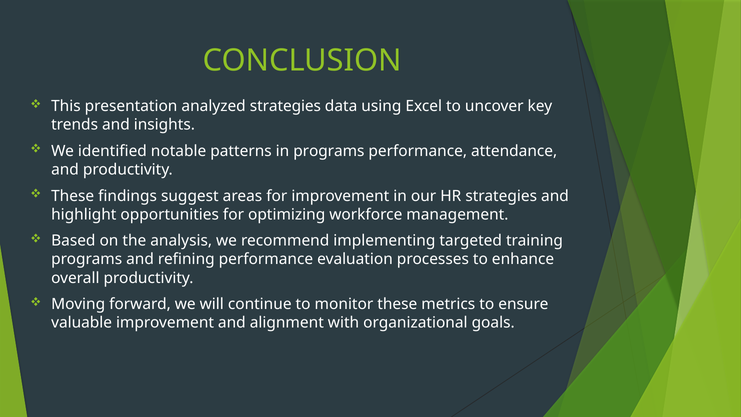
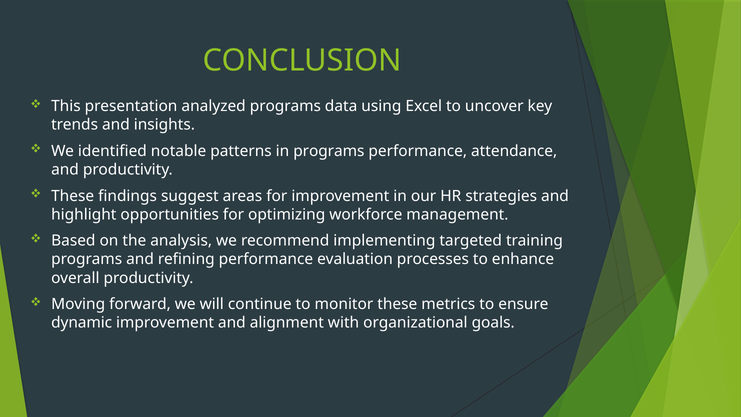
analyzed strategies: strategies -> programs (285, 106)
valuable: valuable -> dynamic (82, 323)
